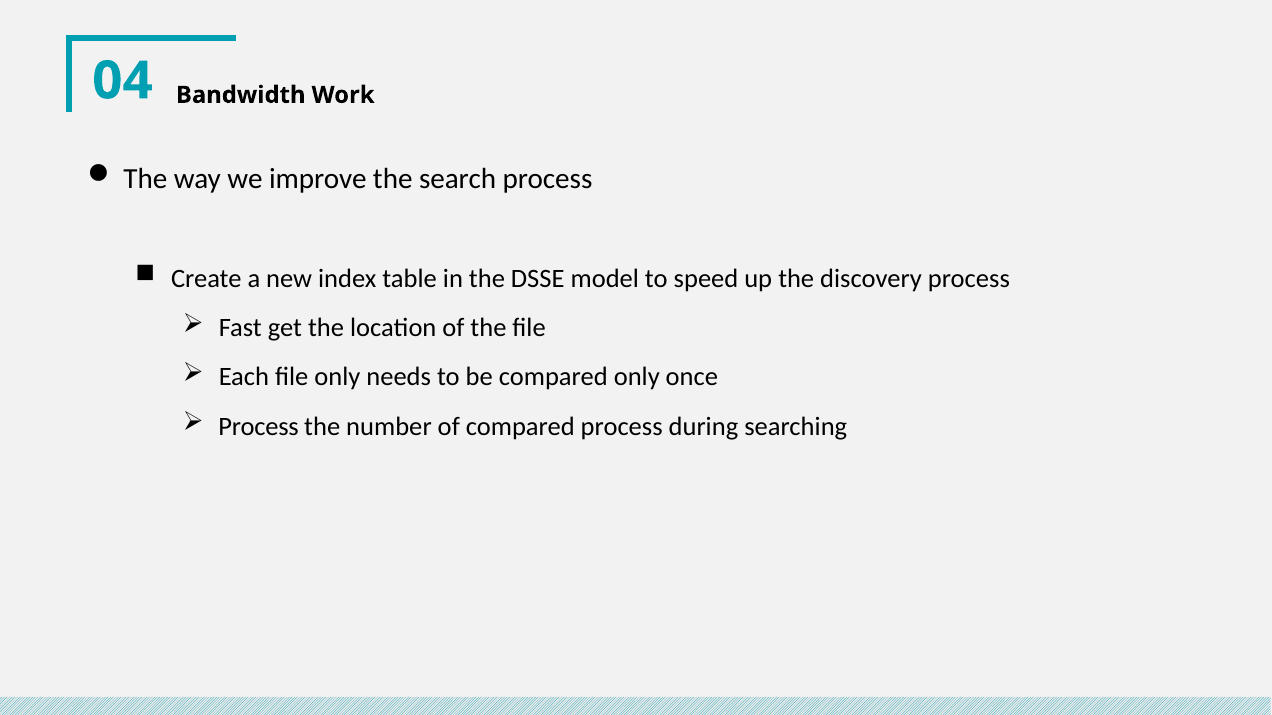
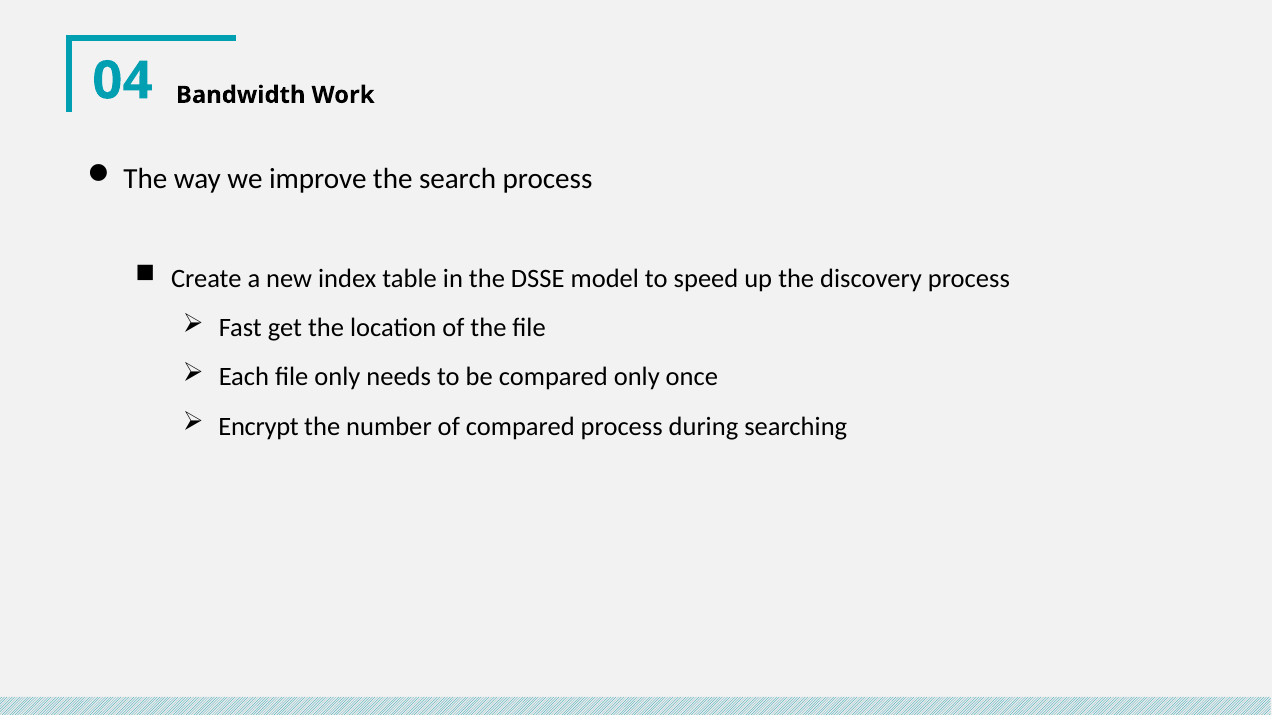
Process: Process -> Encrypt (259, 427)
